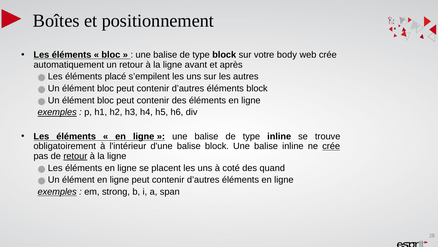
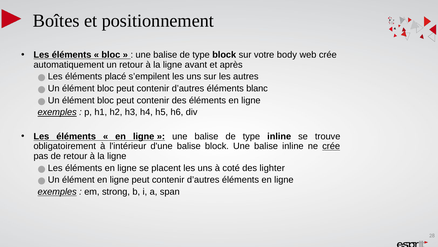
éléments block: block -> blanc (257, 88)
retour underline: present -> none (75, 156)
quand: quand -> lighter (272, 168)
